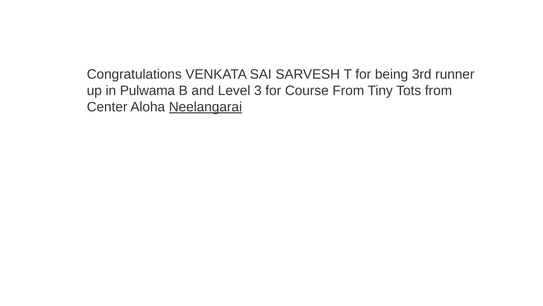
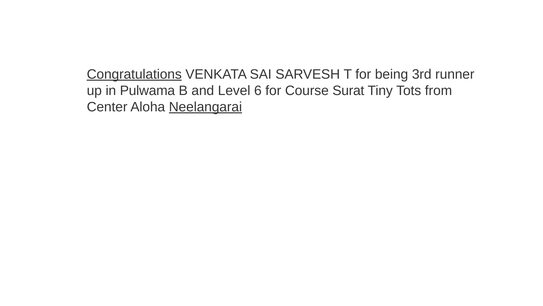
Congratulations underline: none -> present (134, 74)
3: 3 -> 6 (258, 91)
Course From: From -> Surat (348, 91)
